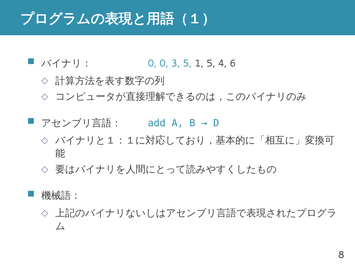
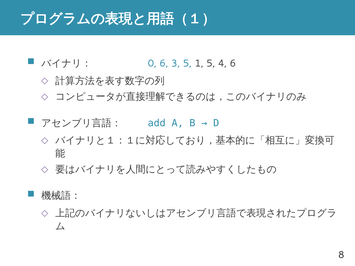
0 0: 0 -> 6 (164, 63)
